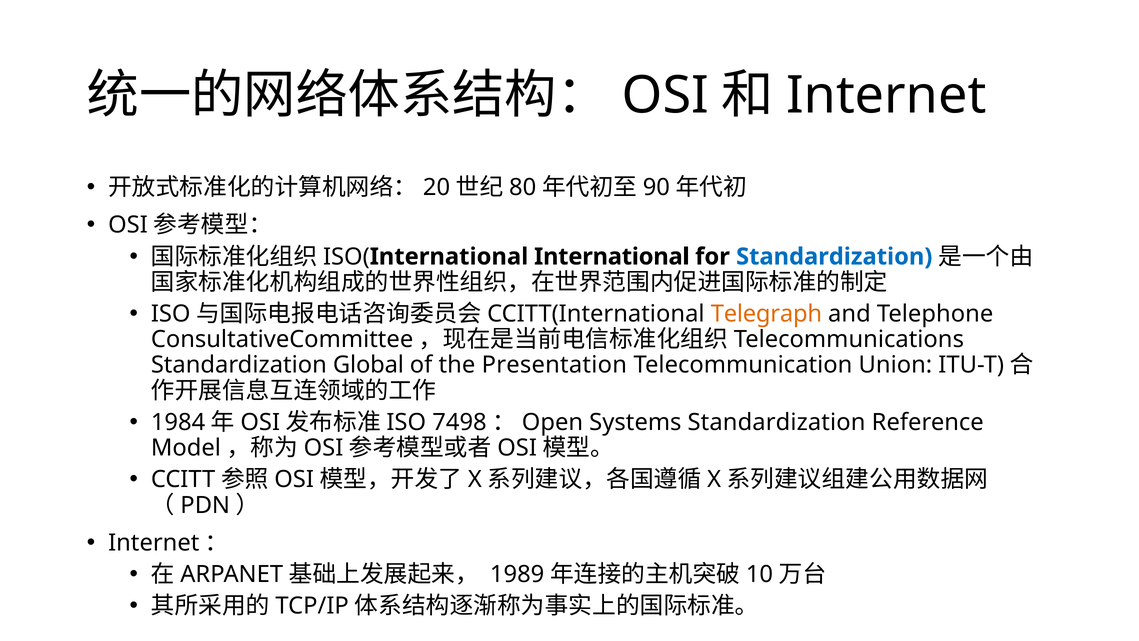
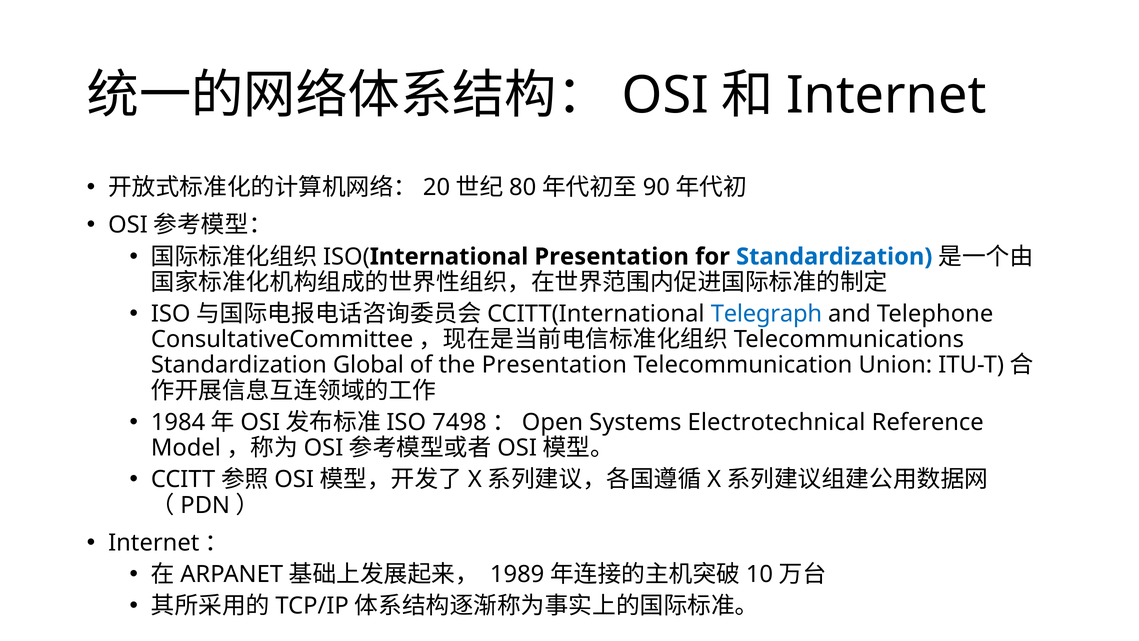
International International: International -> Presentation (612, 257)
Telegraph colour: orange -> blue (766, 314)
Systems Standardization: Standardization -> Electrotechnical (777, 422)
